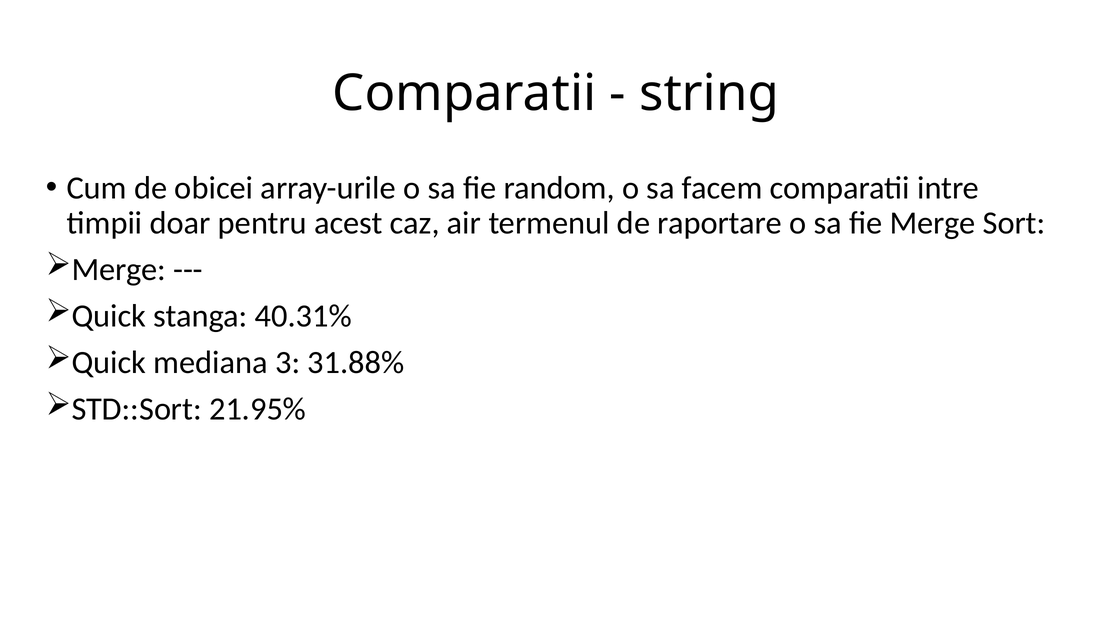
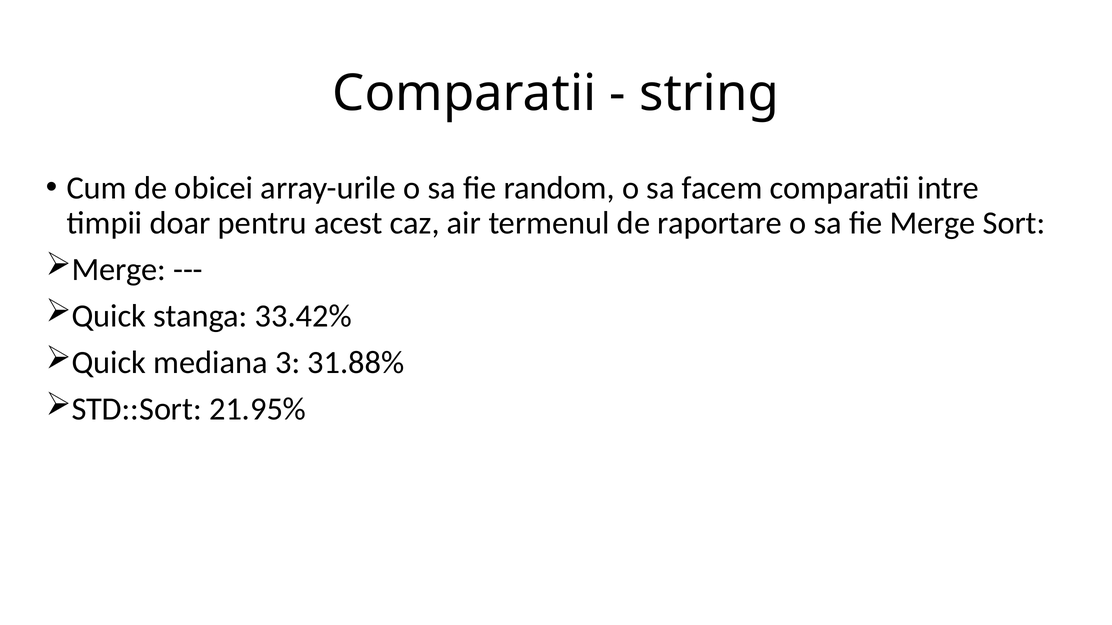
40.31%: 40.31% -> 33.42% (303, 316)
